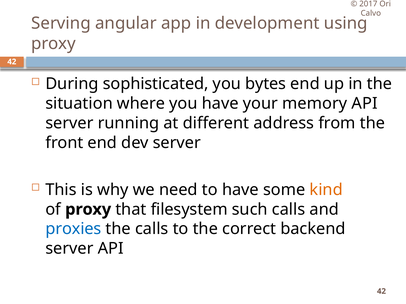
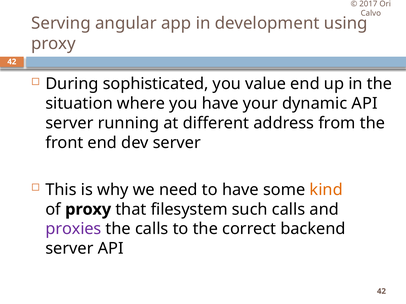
bytes: bytes -> value (266, 84)
memory: memory -> dynamic (315, 104)
proxies colour: blue -> purple (73, 229)
